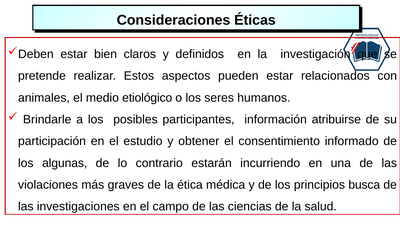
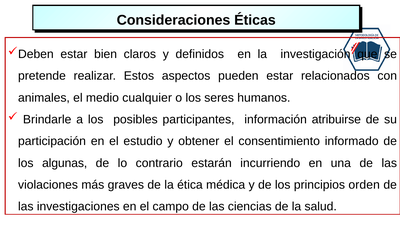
etiológico: etiológico -> cualquier (147, 98)
busca: busca -> orden (364, 185)
